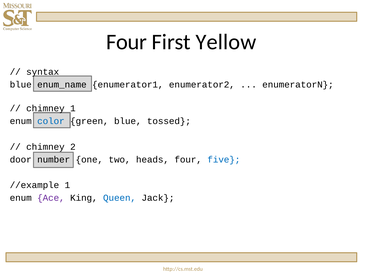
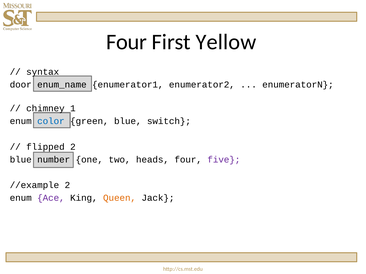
blue: blue -> door (21, 85)
tossed: tossed -> switch (169, 121)
chimney: chimney -> flipped (45, 147)
door: door -> blue (21, 160)
five colour: blue -> purple (224, 160)
//example 1: 1 -> 2 (67, 185)
Queen colour: blue -> orange (120, 198)
